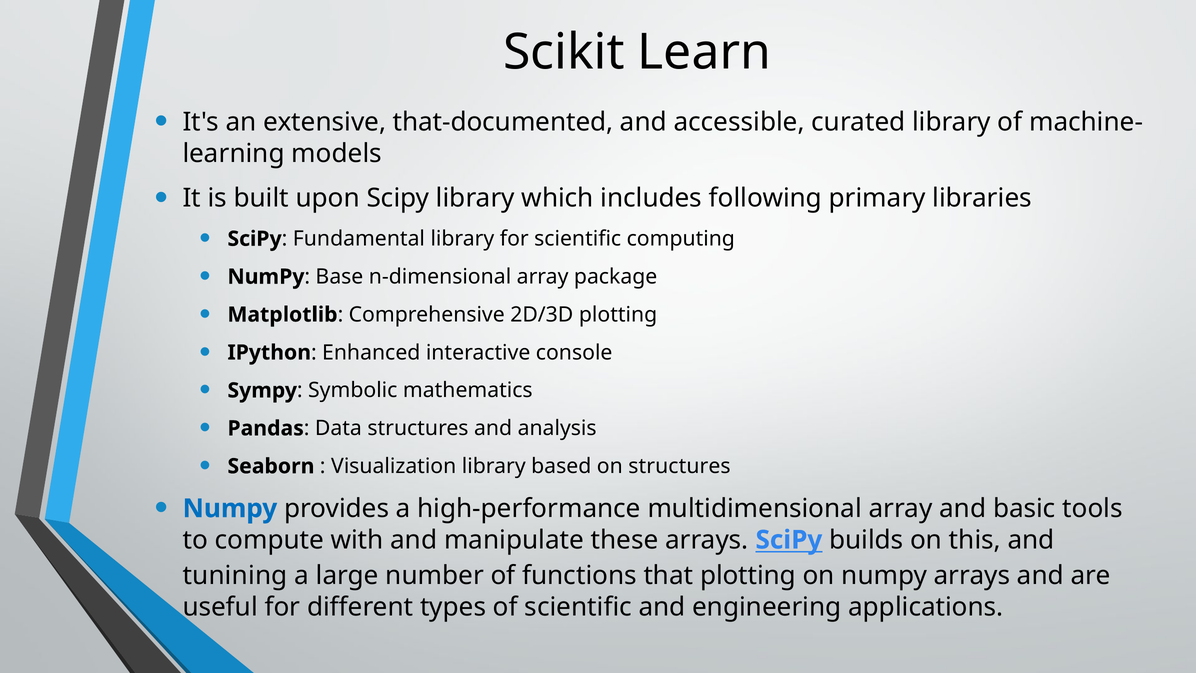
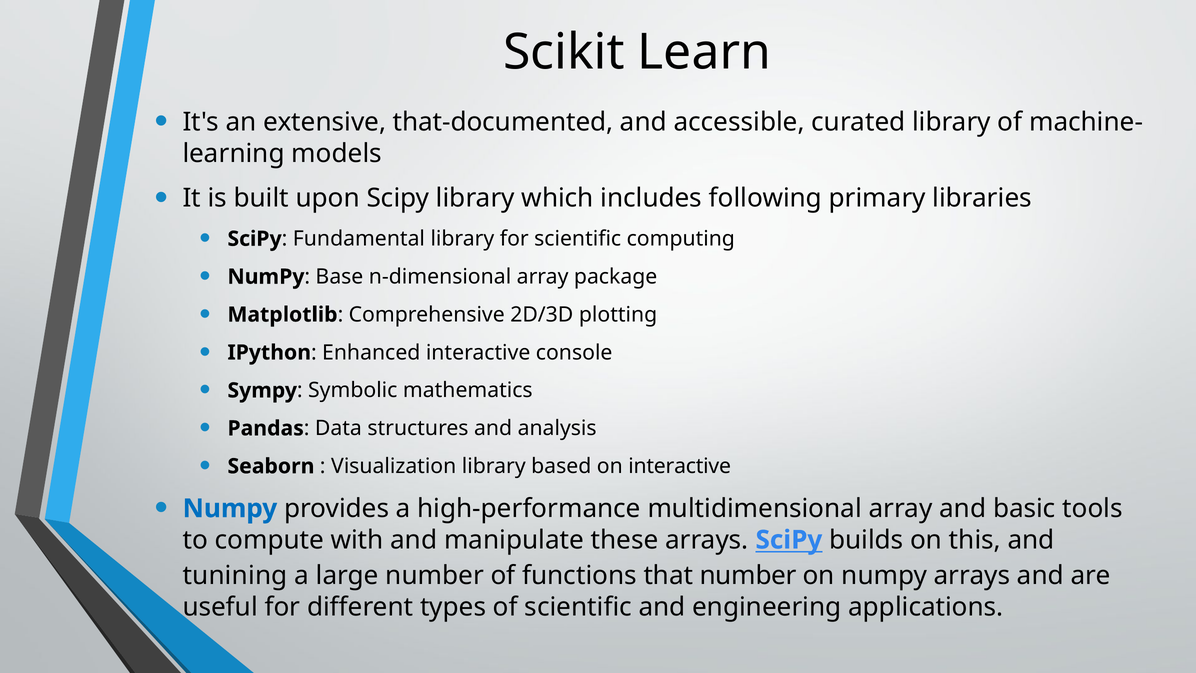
on structures: structures -> interactive (680, 466)
that plotting: plotting -> number (748, 575)
